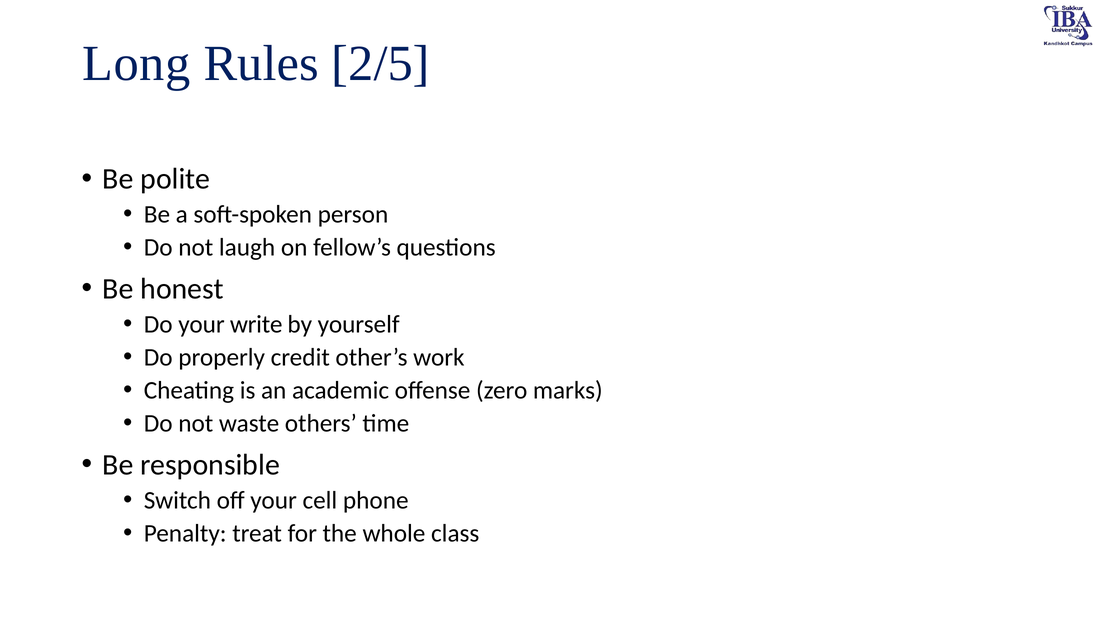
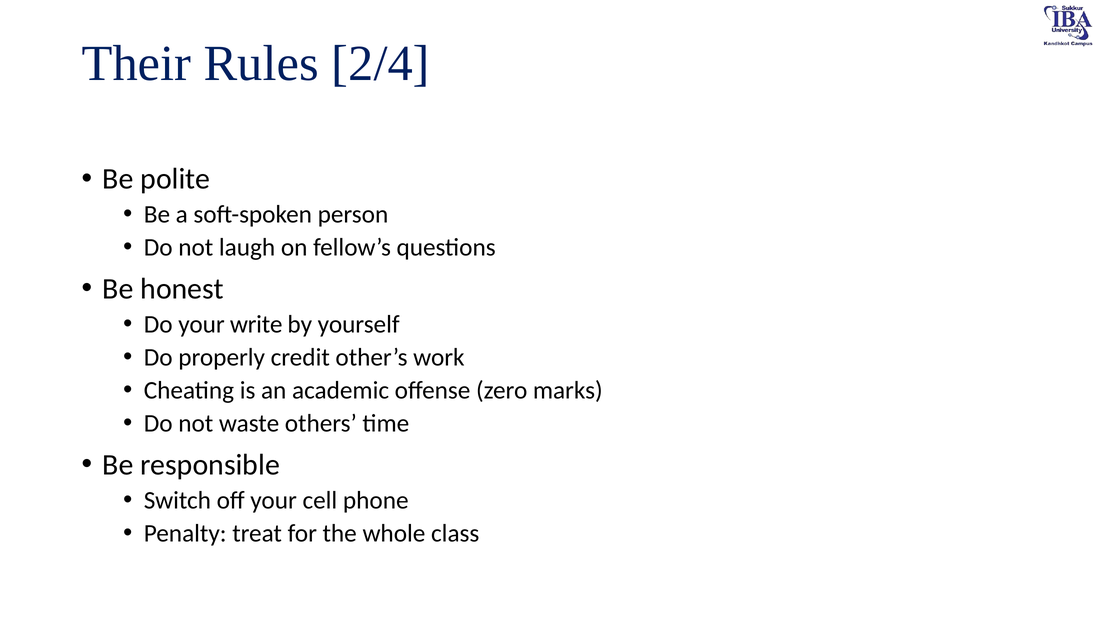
Long: Long -> Their (136, 64)
2/5: 2/5 -> 2/4 (381, 64)
